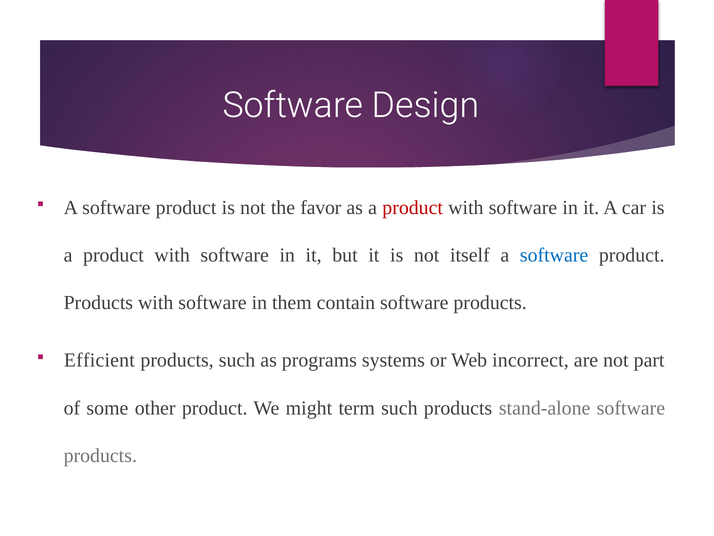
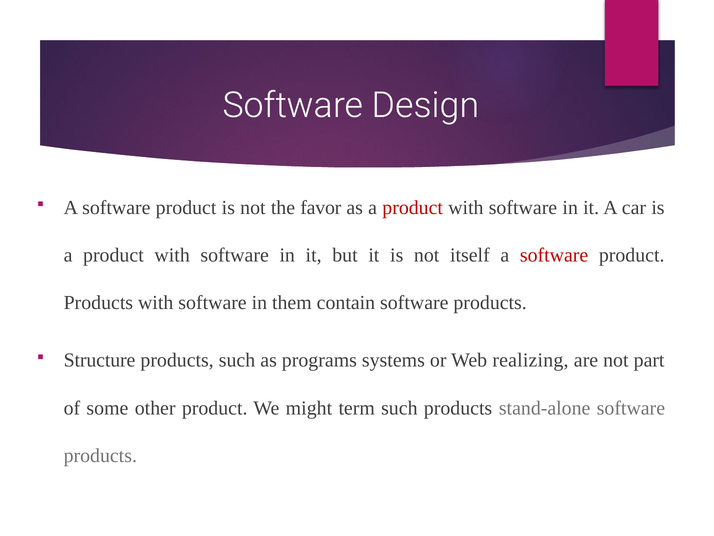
software colour: blue -> red (554, 255)
Efficient: Efficient -> Structure (100, 360)
incorrect: incorrect -> realizing (530, 360)
